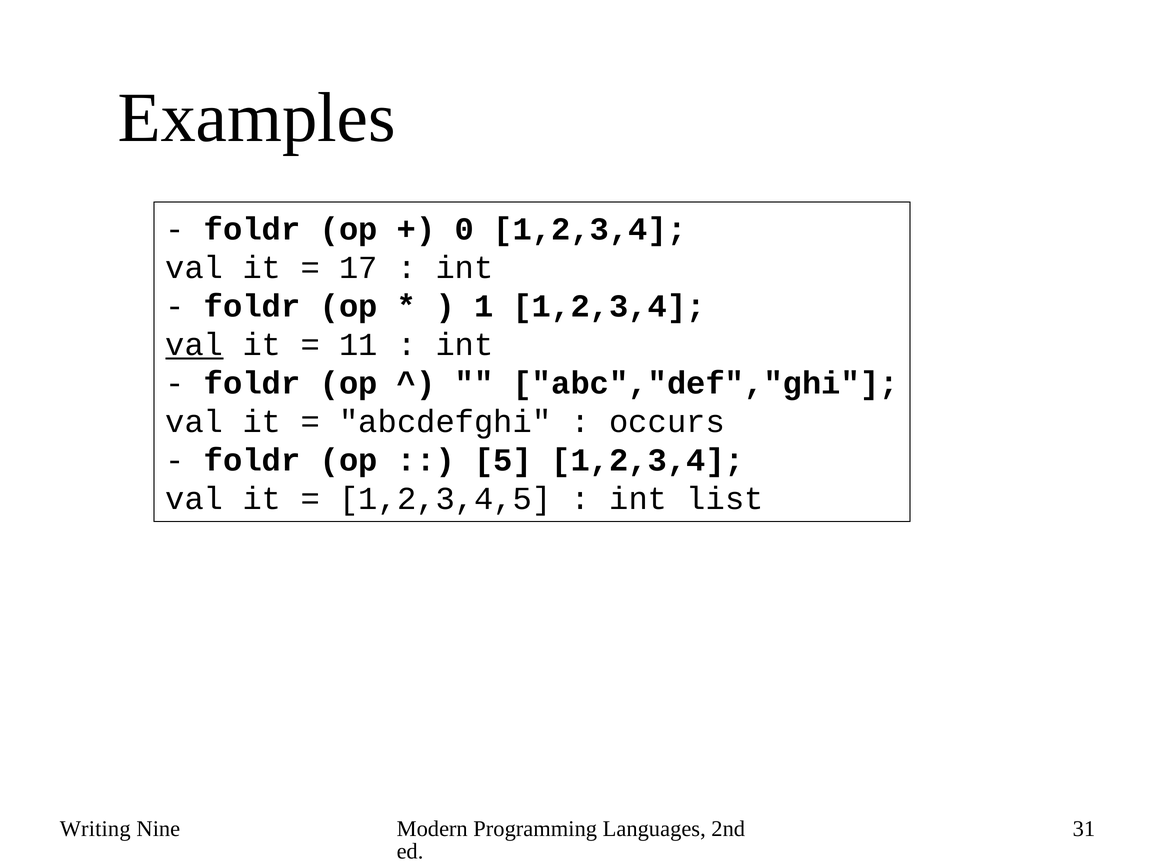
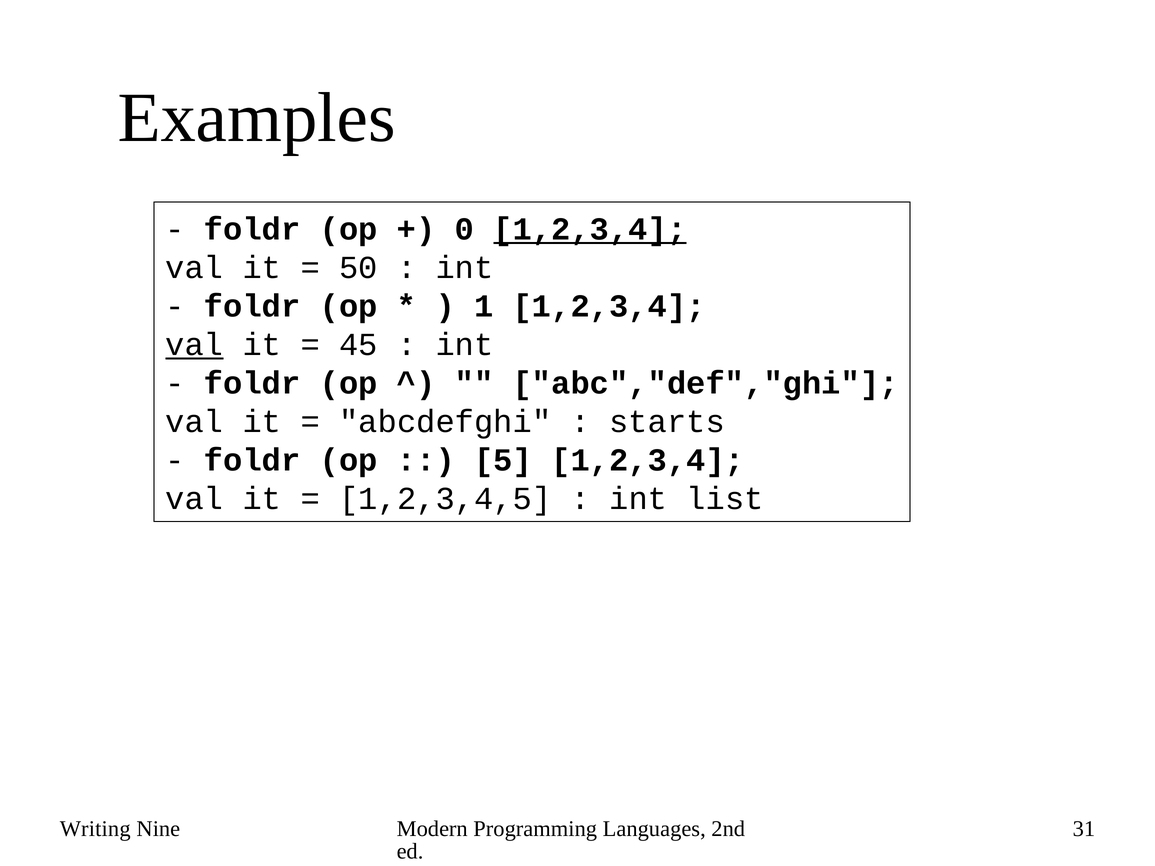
1,2,3,4 underline: none -> present (590, 229)
17: 17 -> 50 (358, 268)
11: 11 -> 45 (358, 345)
occurs: occurs -> starts (667, 422)
